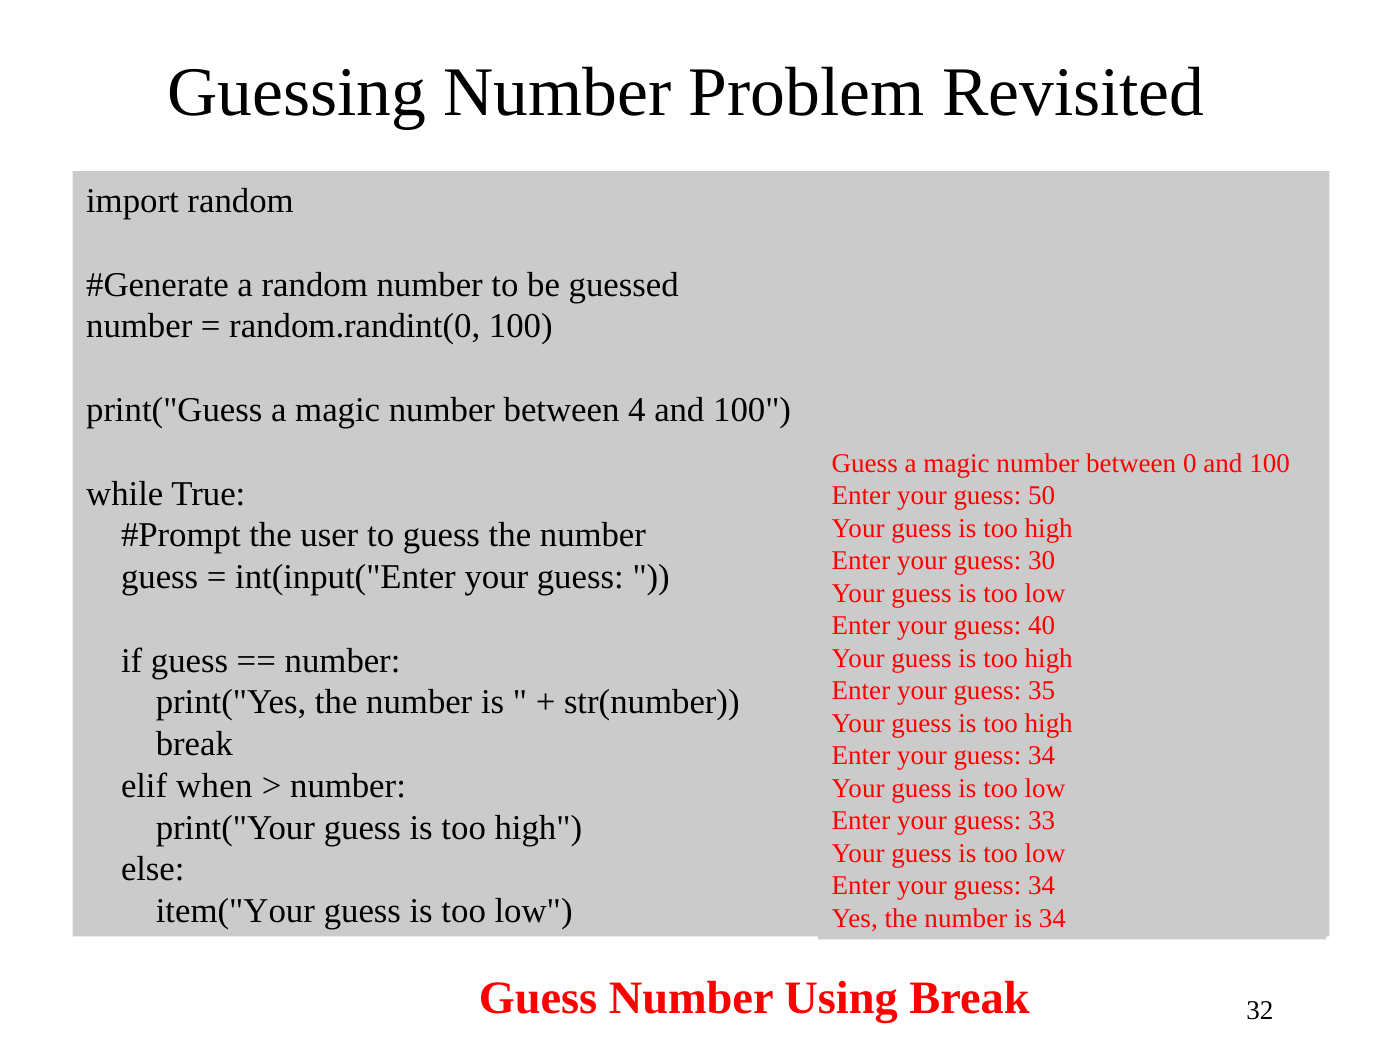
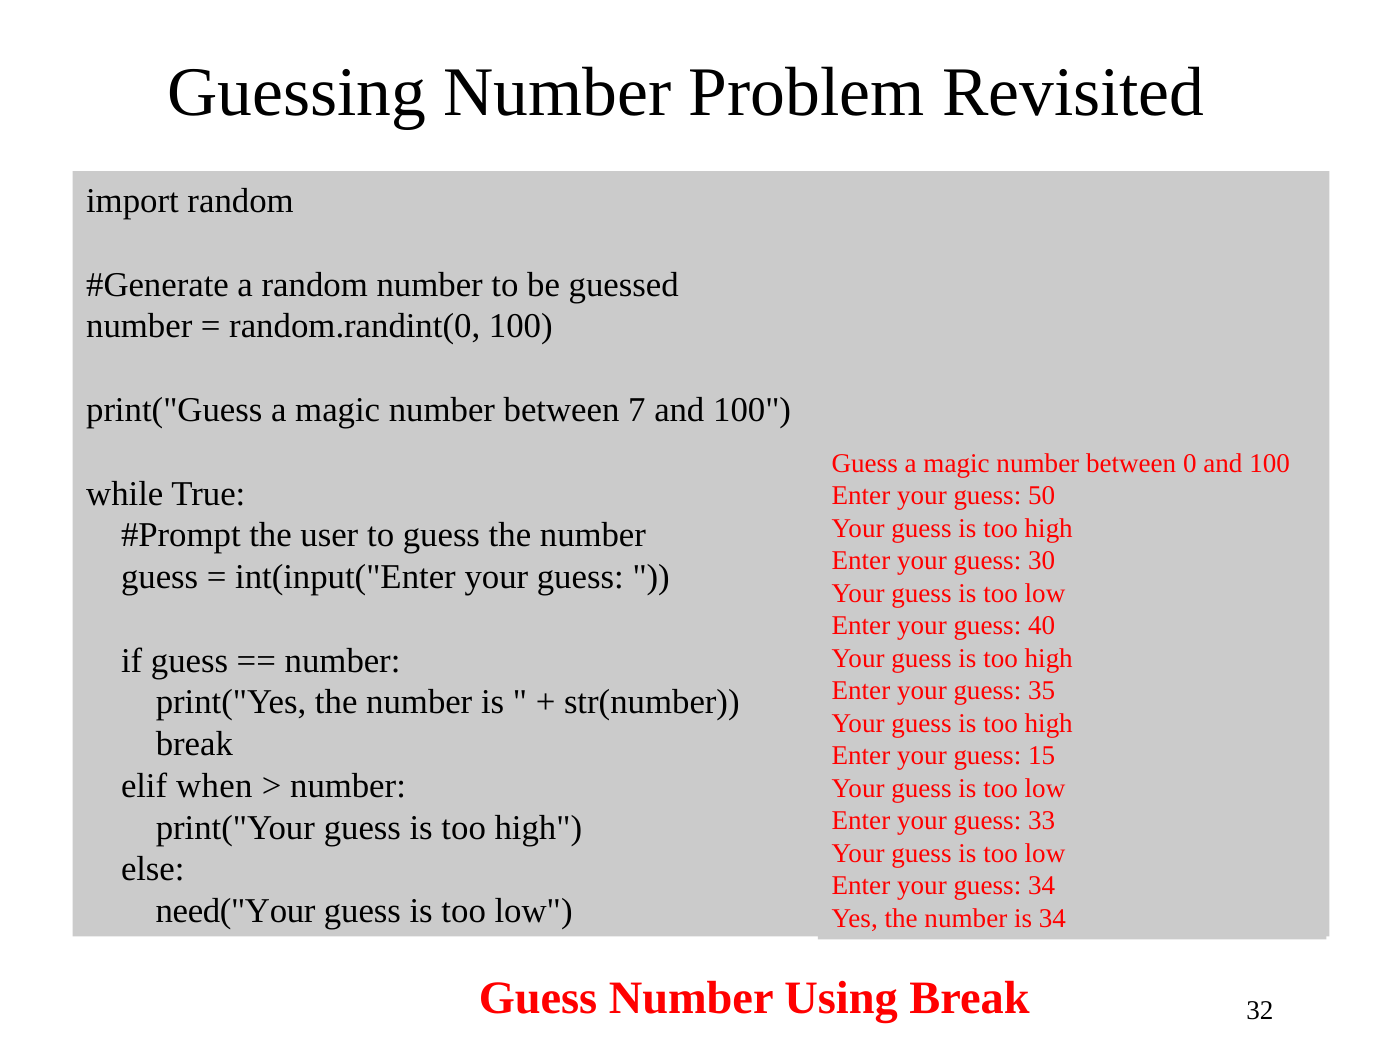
4: 4 -> 7 (637, 410)
34: 34 -> 15 (1042, 756)
item("Your: item("Your -> need("Your (236, 911)
